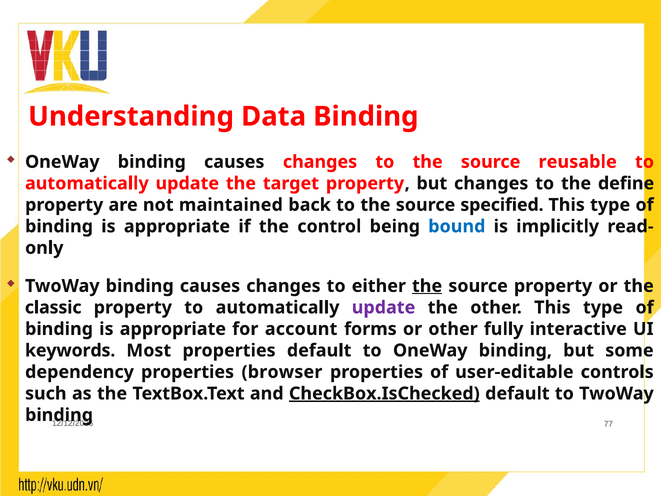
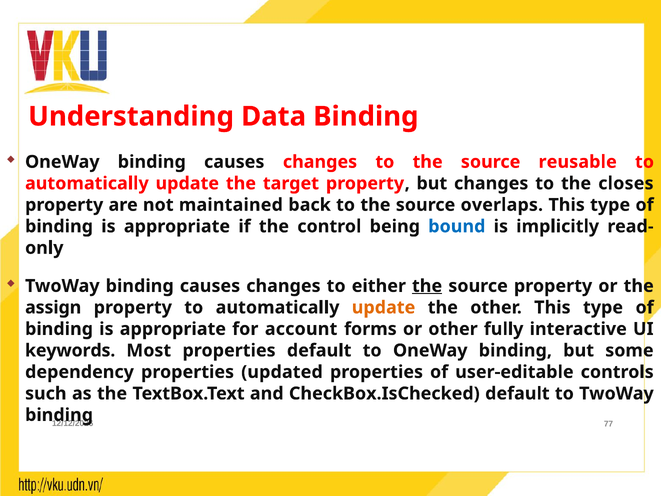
define: define -> closes (626, 183)
specified: specified -> overlaps (502, 205)
classic: classic -> assign (53, 307)
update colour: purple -> orange (384, 307)
browser: browser -> updated (282, 372)
CheckBox.IsChecked underline: present -> none (384, 393)
